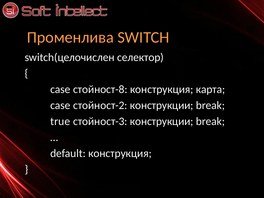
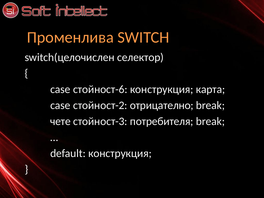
стойност-8: стойност-8 -> стойност-6 (100, 89)
стойност-2 конструкции: конструкции -> отрицателно (162, 105)
true: true -> чете (60, 121)
стойност-3 конструкции: конструкции -> потребителя (162, 121)
